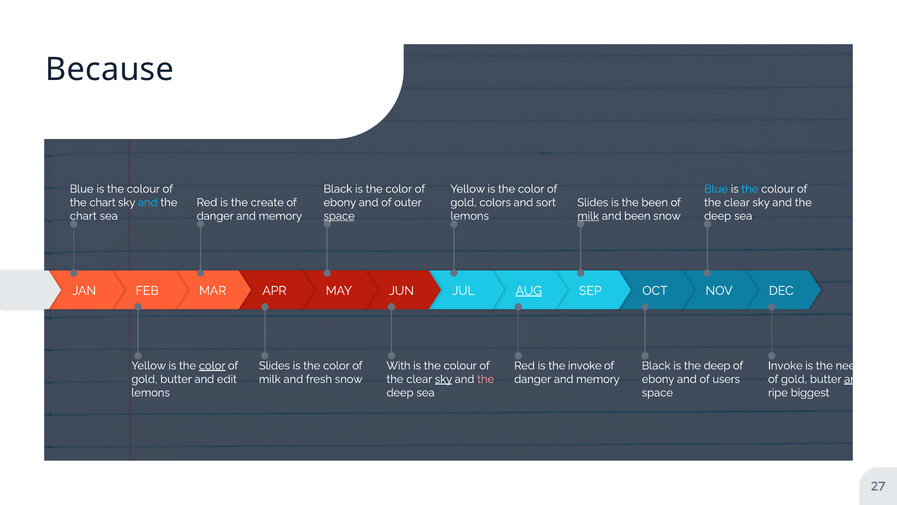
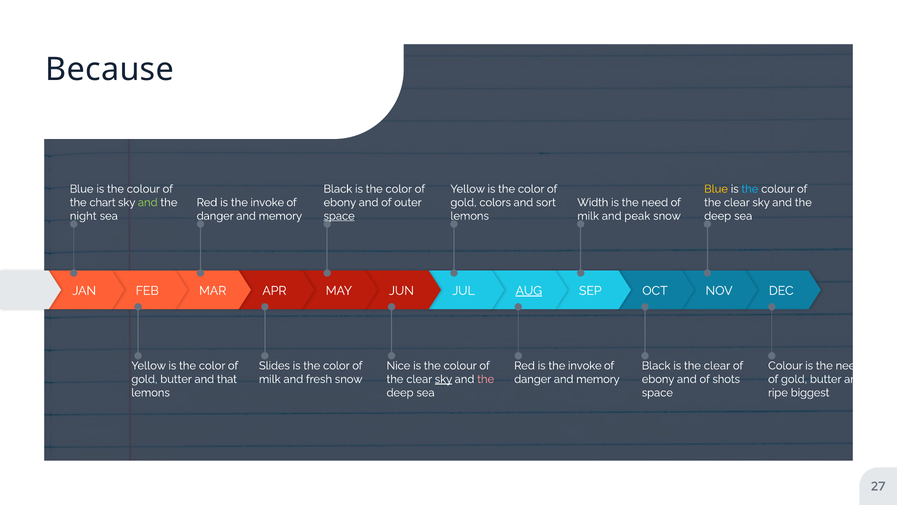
Blue colour: light blue -> yellow (716, 189)
and colour: light blue -> light green (148, 202)
create: create -> invoke (267, 202)
Slides: Slides -> Width (593, 202)
been: been -> need (655, 202)
chart: chart -> night (83, 216)
milk underline: present -> none (588, 216)
and been: been -> peak (637, 216)
color underline: present -> none (212, 365)
With: With -> Nice (398, 365)
is the deep: deep -> clear (717, 365)
Invoke: Invoke -> Colour (785, 365)
edit: edit -> that (227, 379)
users: users -> shots (726, 379)
and underline: present -> none (854, 379)
